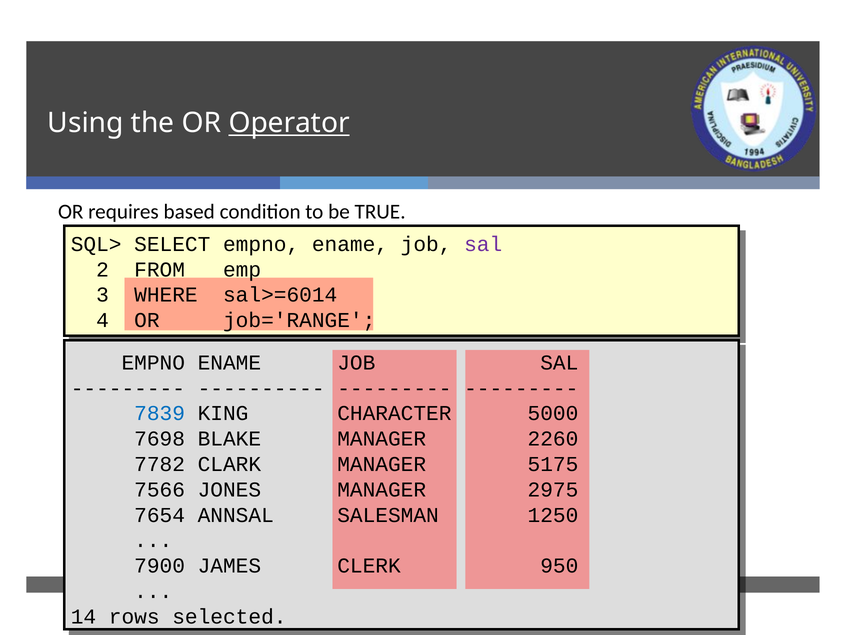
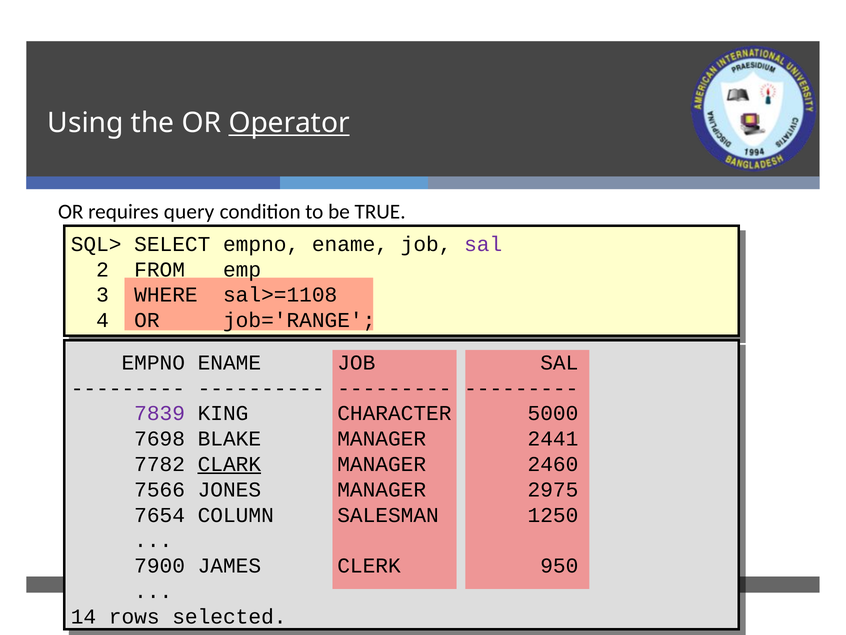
based: based -> query (189, 212)
sal>=6014: sal>=6014 -> sal>=1108 (280, 295)
7839 colour: blue -> purple (160, 413)
2260: 2260 -> 2441 (553, 438)
CLARK underline: none -> present (229, 464)
5175: 5175 -> 2460 (553, 464)
ANNSAL: ANNSAL -> COLUMN (236, 515)
